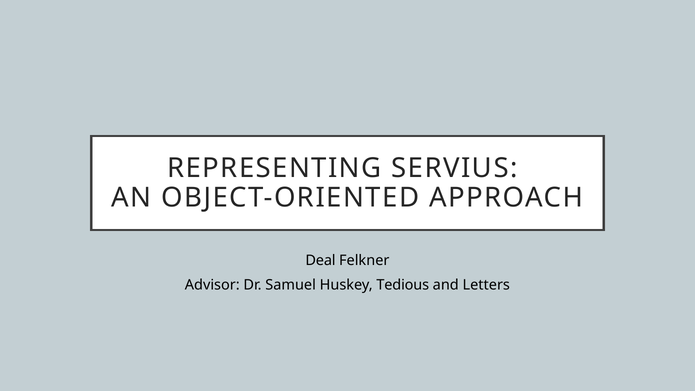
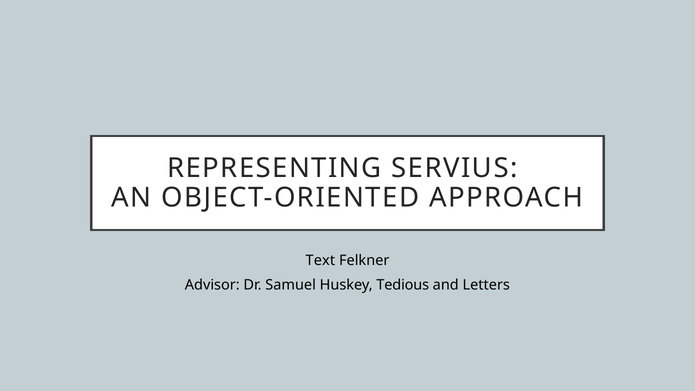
Deal: Deal -> Text (320, 260)
